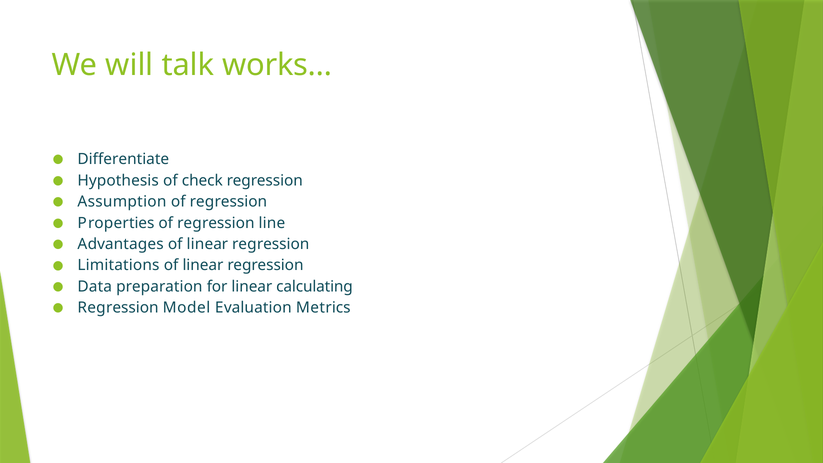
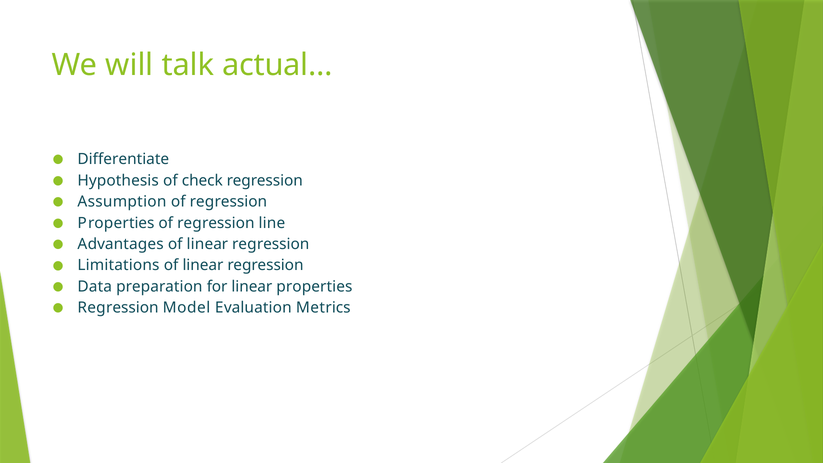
works…: works… -> actual… (277, 65)
linear calculating: calculating -> properties (314, 287)
